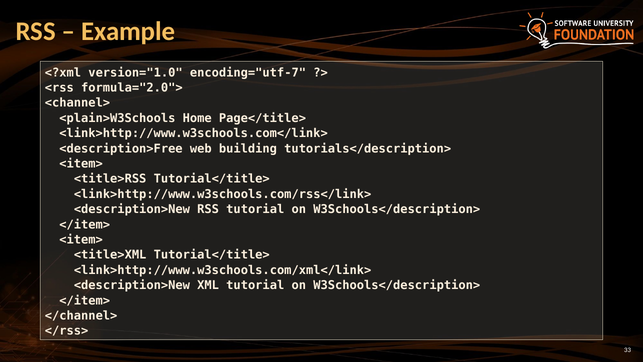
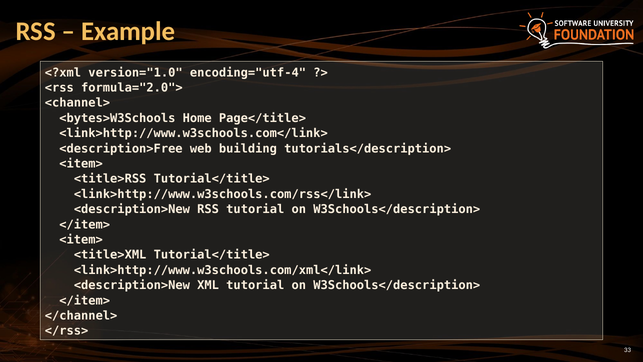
encoding="utf-7: encoding="utf-7 -> encoding="utf-4 (248, 72)
<plain>W3Schools: <plain>W3Schools -> <bytes>W3Schools (117, 118)
